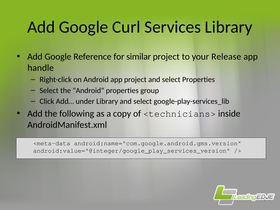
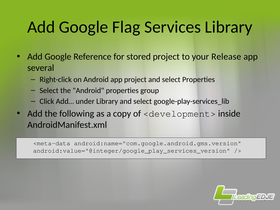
Curl: Curl -> Flag (126, 27)
similar: similar -> stored (139, 57)
handle: handle -> several (41, 68)
<technicians>: <technicians> -> <development> (180, 114)
